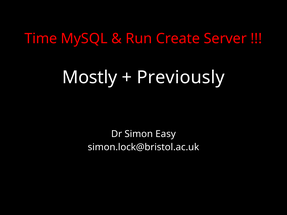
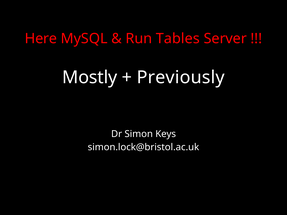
Time: Time -> Here (41, 39)
Create: Create -> Tables (178, 39)
Easy: Easy -> Keys (166, 134)
